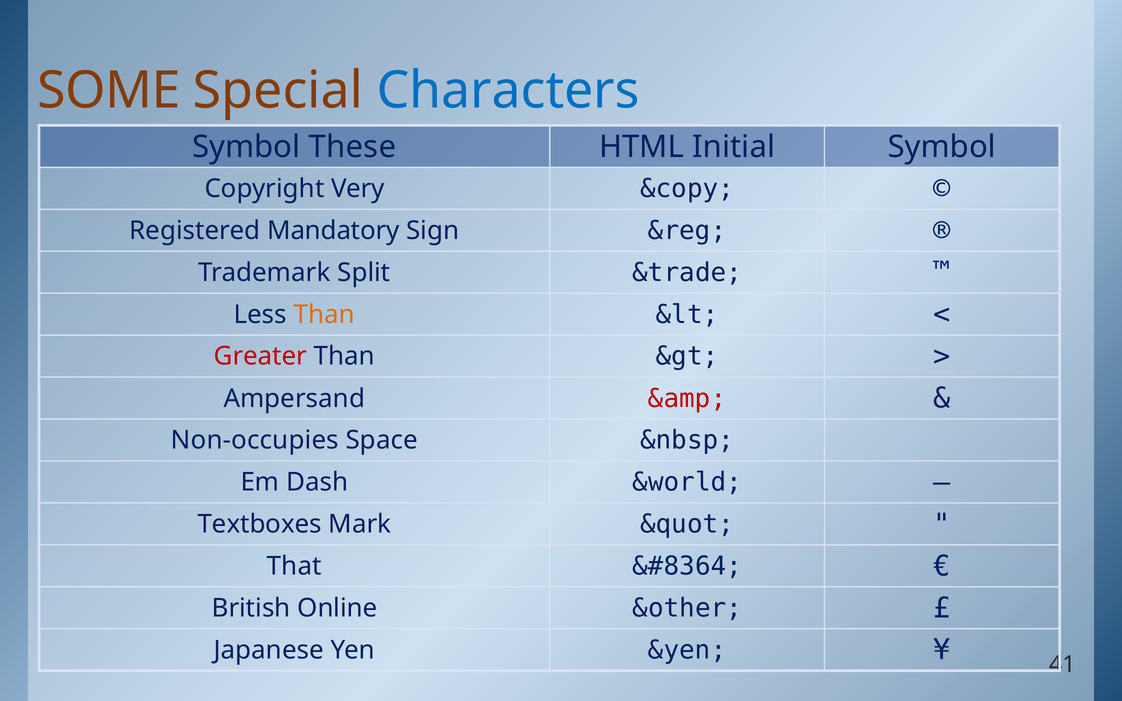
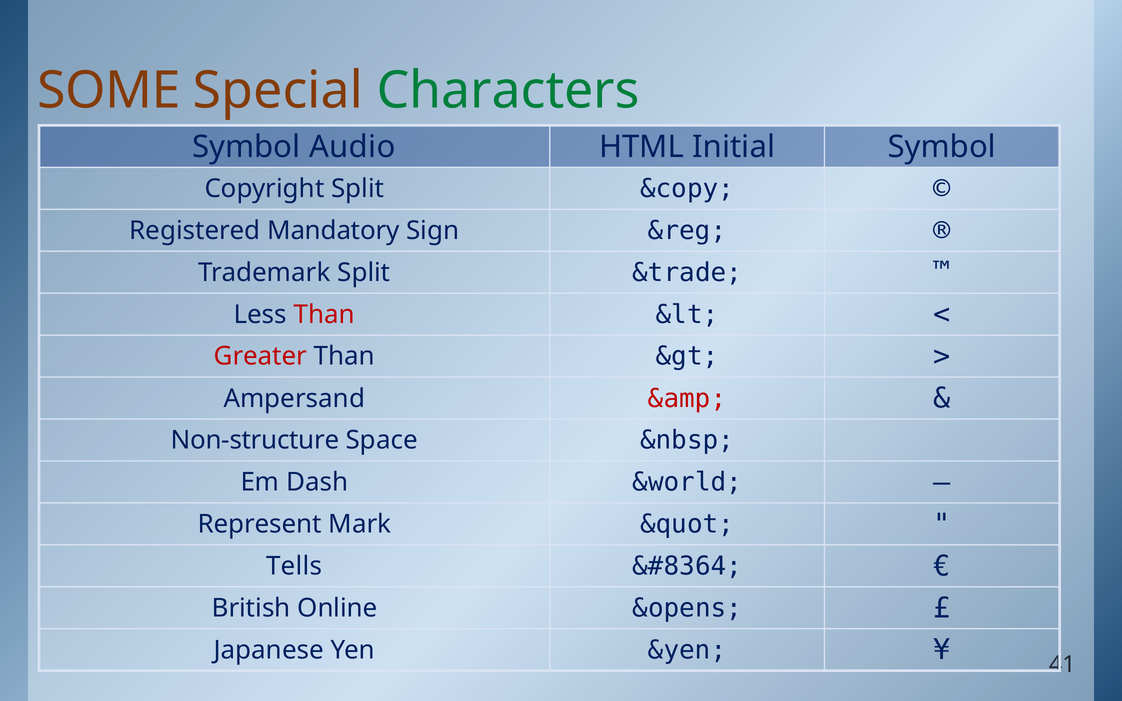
Characters colour: blue -> green (508, 91)
These: These -> Audio (352, 147)
Copyright Very: Very -> Split (358, 189)
Than colour: orange -> red (324, 315)
Non-occupies: Non-occupies -> Non-structure (255, 440)
Textboxes: Textboxes -> Represent (260, 524)
That: That -> Tells (294, 566)
&other: &other -> &opens (687, 608)
